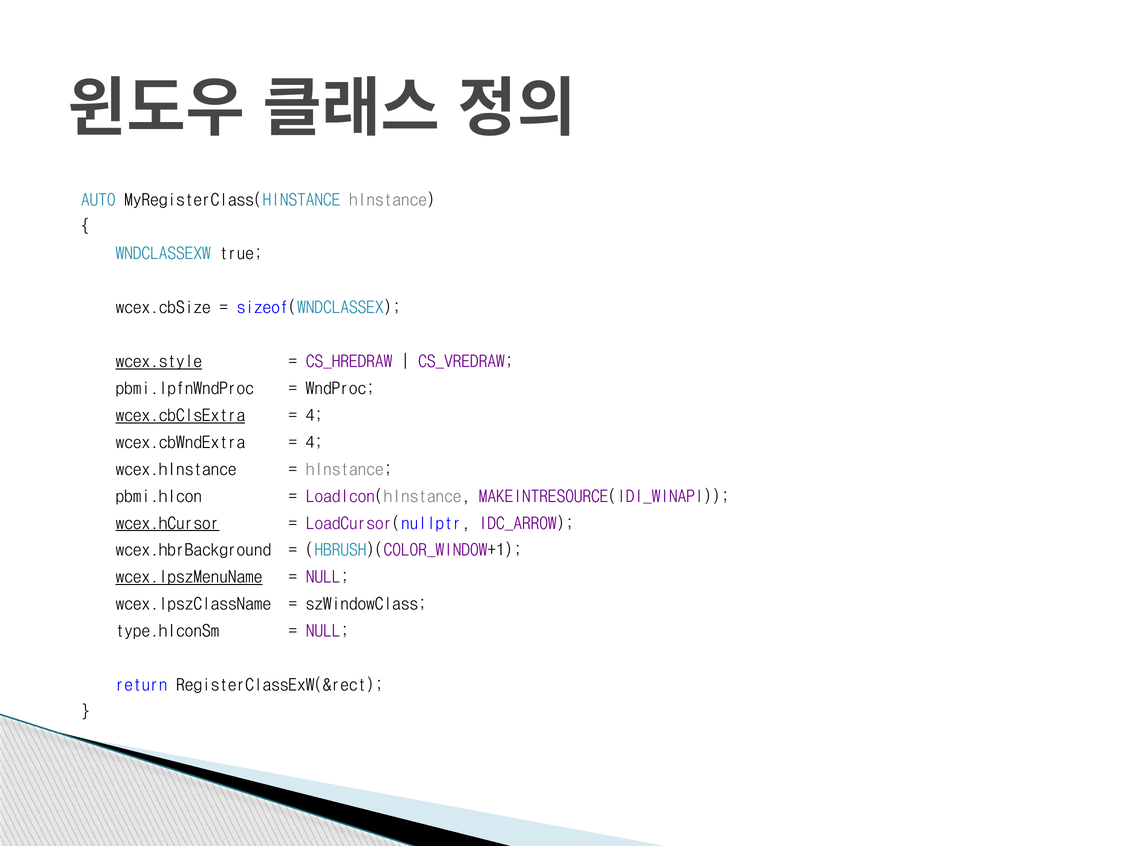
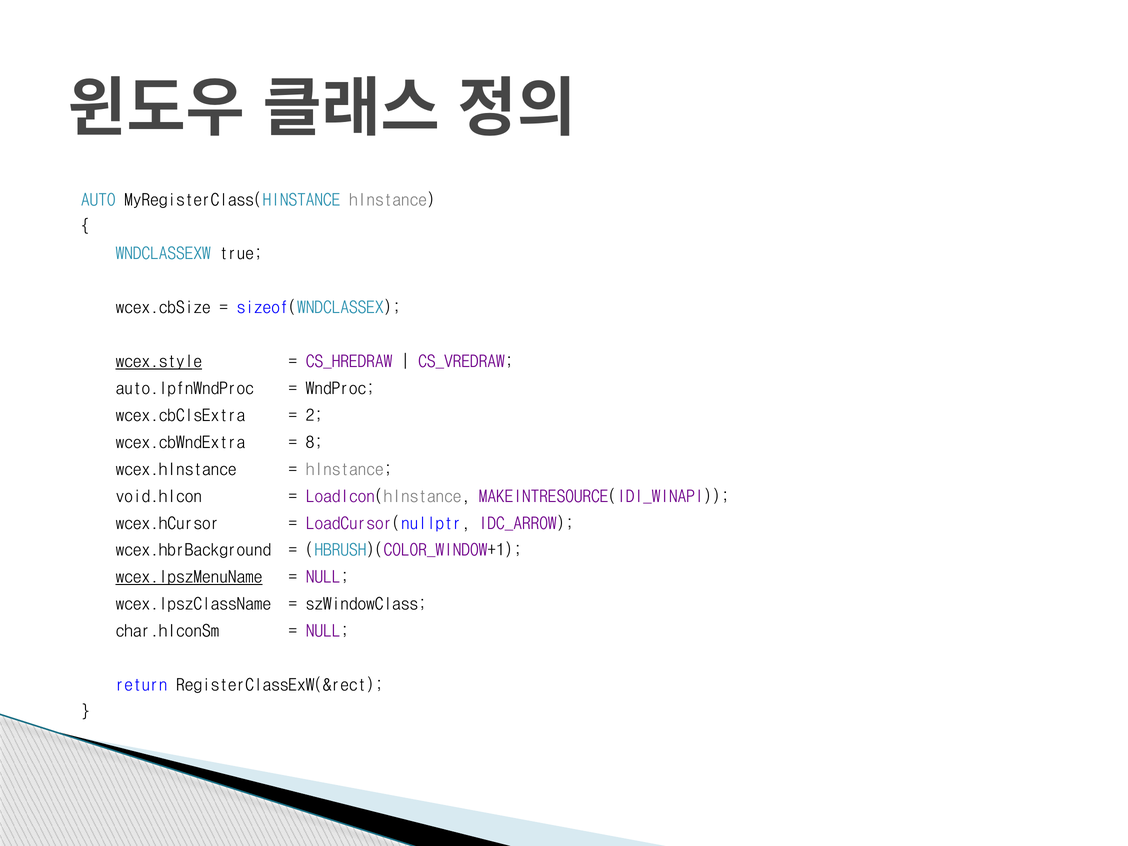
pbmi.lpfnWndProc: pbmi.lpfnWndProc -> auto.lpfnWndProc (185, 389)
wcex.cbClsExtra underline: present -> none (180, 415)
4: 4 -> 2 (314, 415)
4: 4 -> 8 (314, 442)
pbmi.hIcon: pbmi.hIcon -> void.hIcon (159, 496)
wcex.hCursor underline: present -> none (167, 523)
type.hIconSm: type.hIconSm -> char.hIconSm (167, 631)
